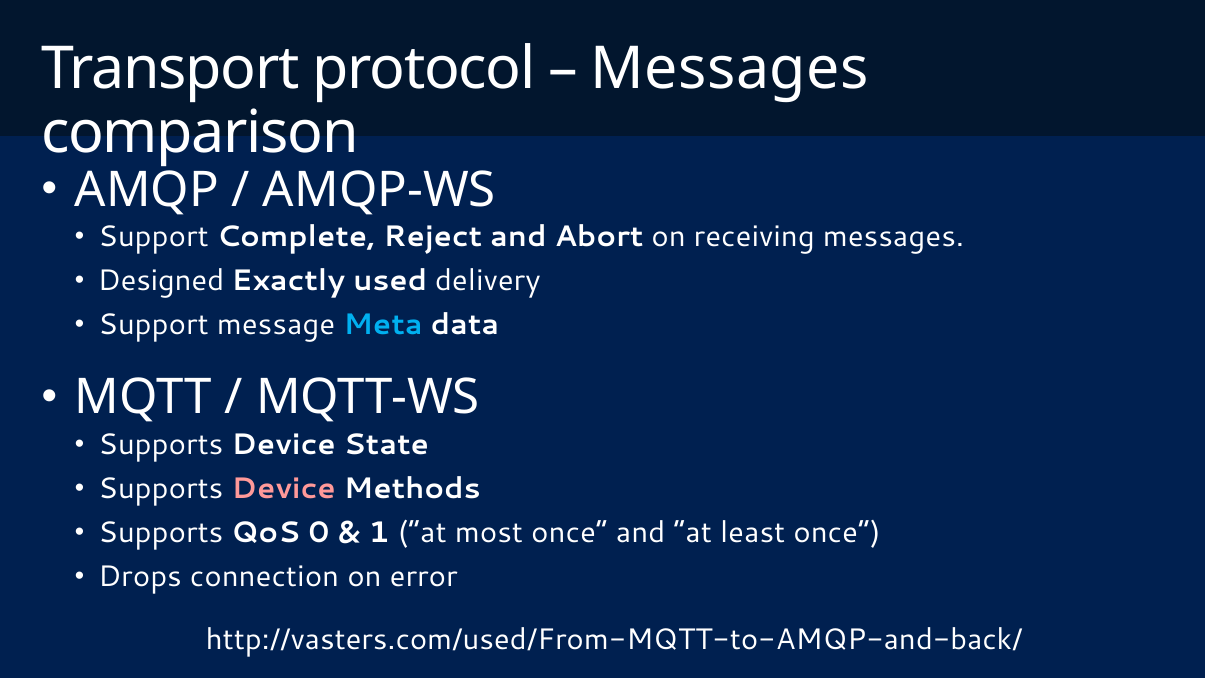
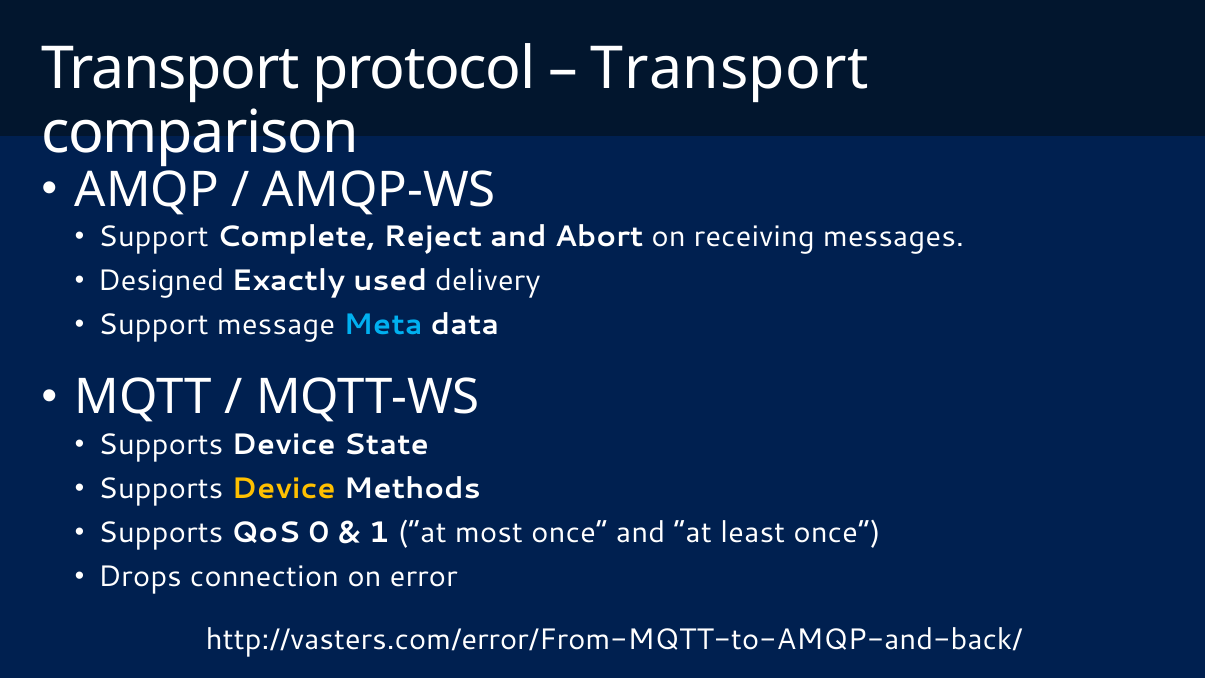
Messages: Messages -> Transport (730, 69)
Device colour: pink -> yellow (284, 489)
http://vasters.com/used/From-MQTT-to-AMQP-and-back/: http://vasters.com/used/From-MQTT-to-AMQP-and-back/ -> http://vasters.com/error/From-MQTT-to-AMQP-and-back/ (614, 639)
